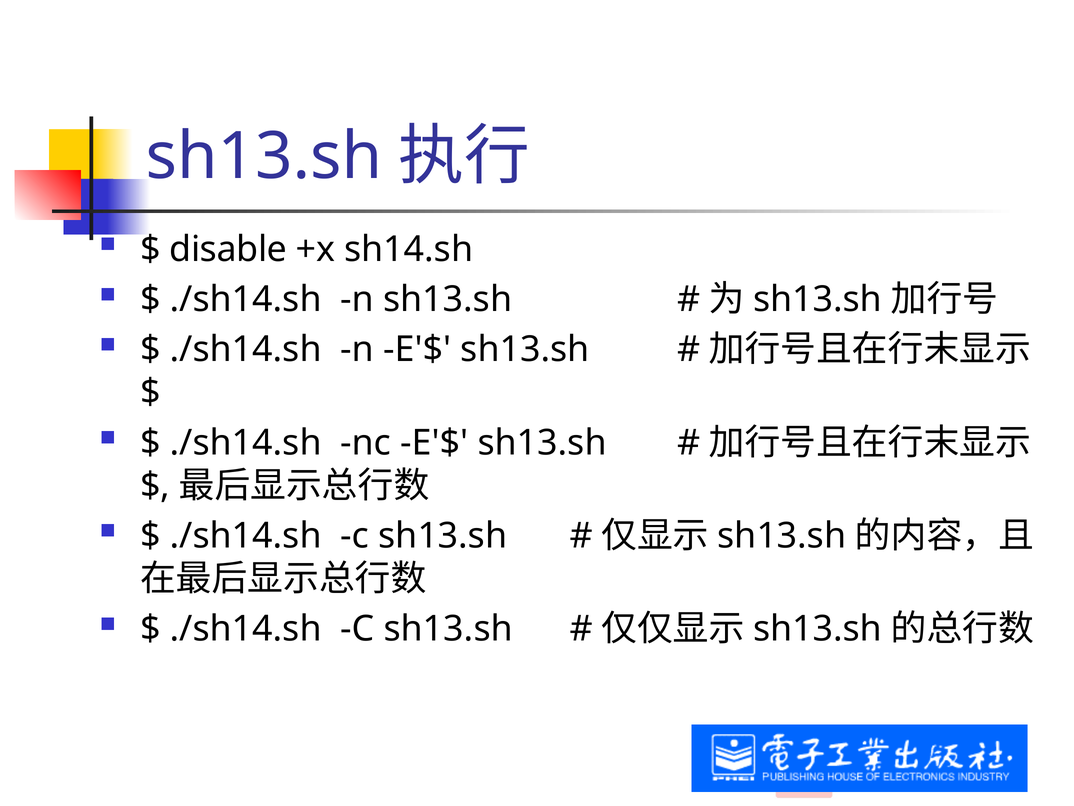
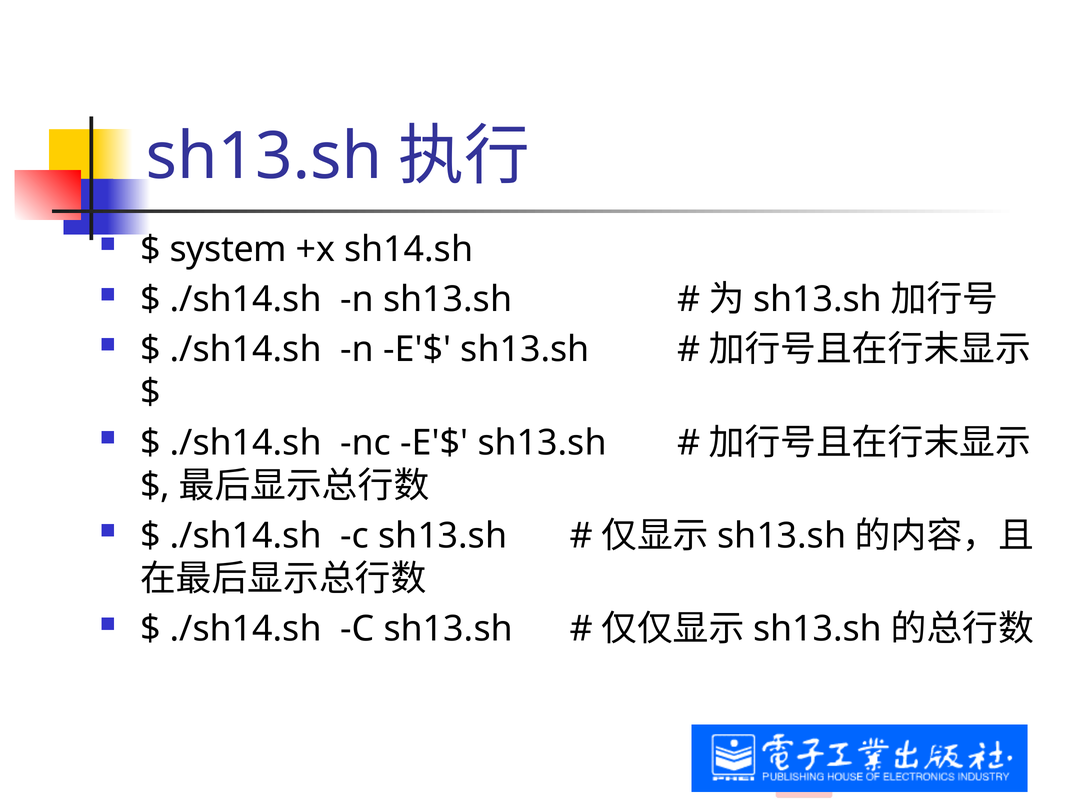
disable: disable -> system (228, 249)
